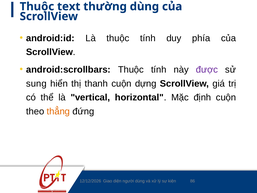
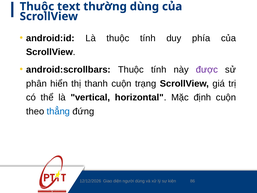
sung: sung -> phân (36, 83)
dựng: dựng -> trạng (146, 83)
thẳng colour: orange -> blue (58, 111)
